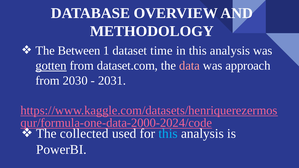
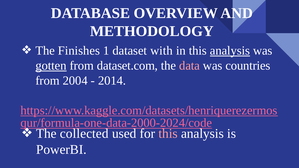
Between: Between -> Finishes (79, 51)
time: time -> with (161, 51)
analysis underline: none -> present (230, 51)
approach: approach -> countries (248, 66)
2030: 2030 -> 2004 (75, 81)
2031: 2031 -> 2014 (112, 81)
this colour: light blue -> pink (168, 134)
